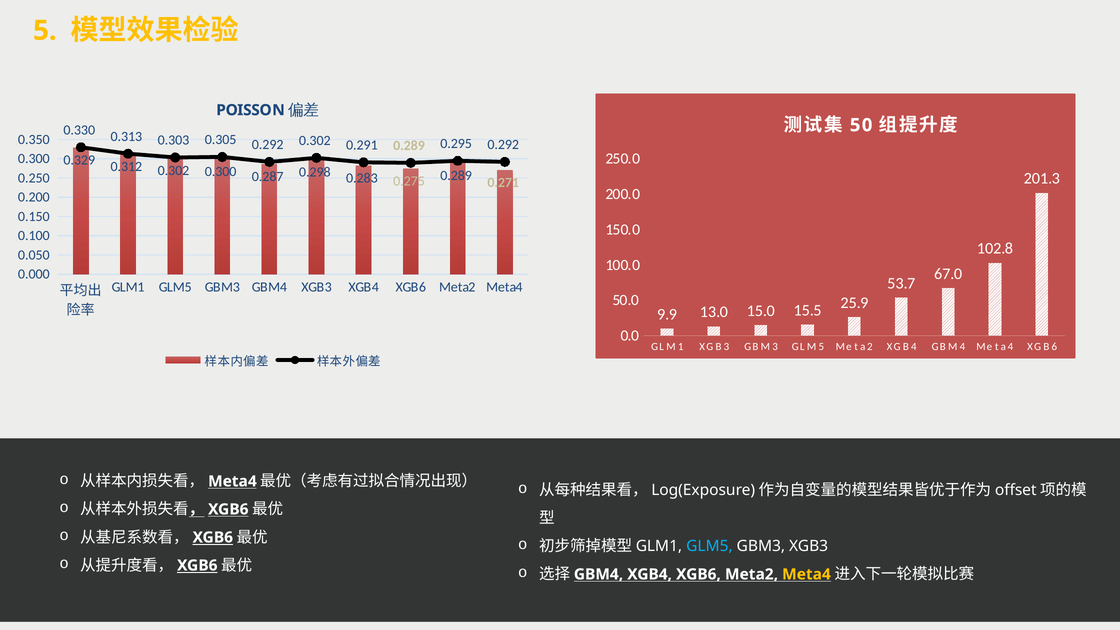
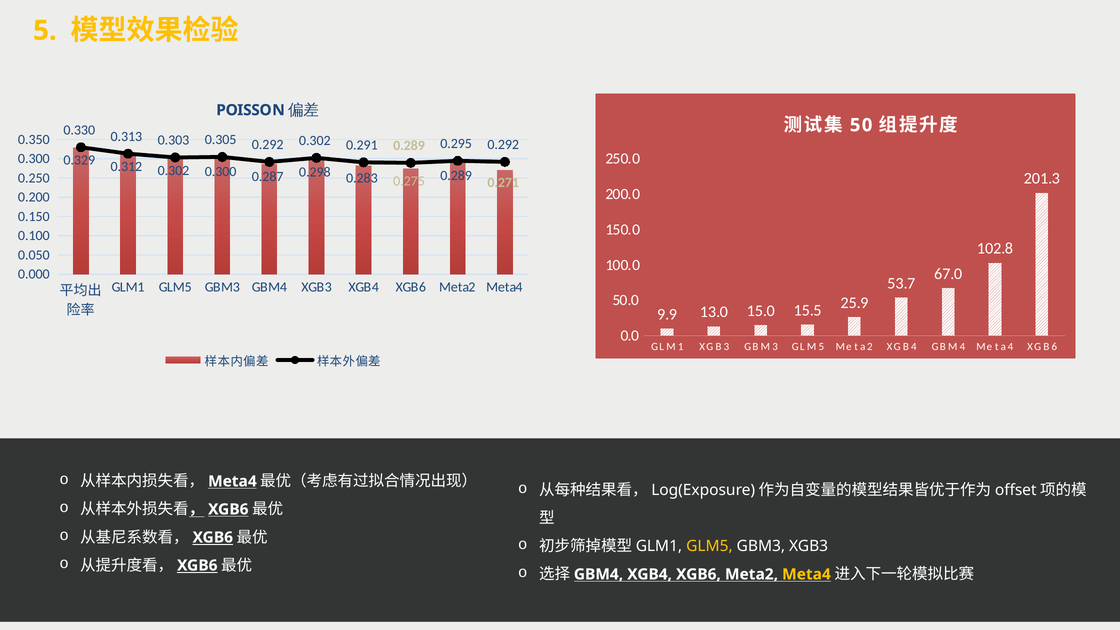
GLM5 colour: light blue -> yellow (709, 546)
